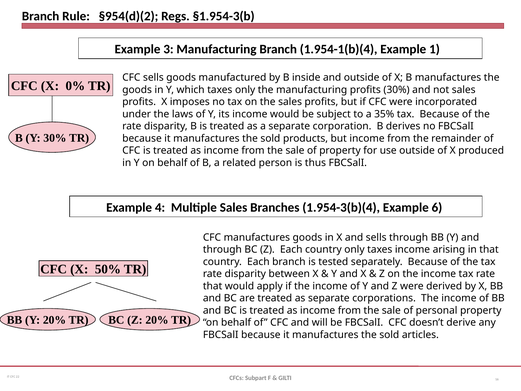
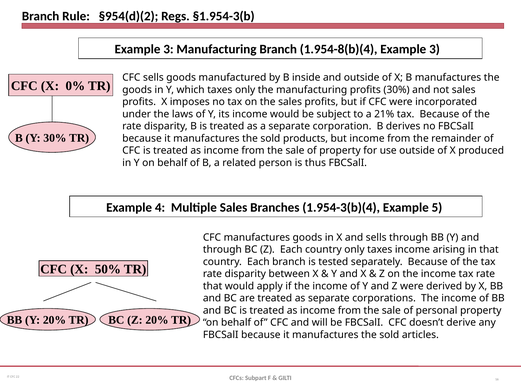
1.954-1(b)(4: 1.954-1(b)(4 -> 1.954-8(b)(4 (339, 49)
1: 1 -> 3 (434, 49)
35%: 35% -> 21% (384, 114)
6: 6 -> 5 (437, 207)
